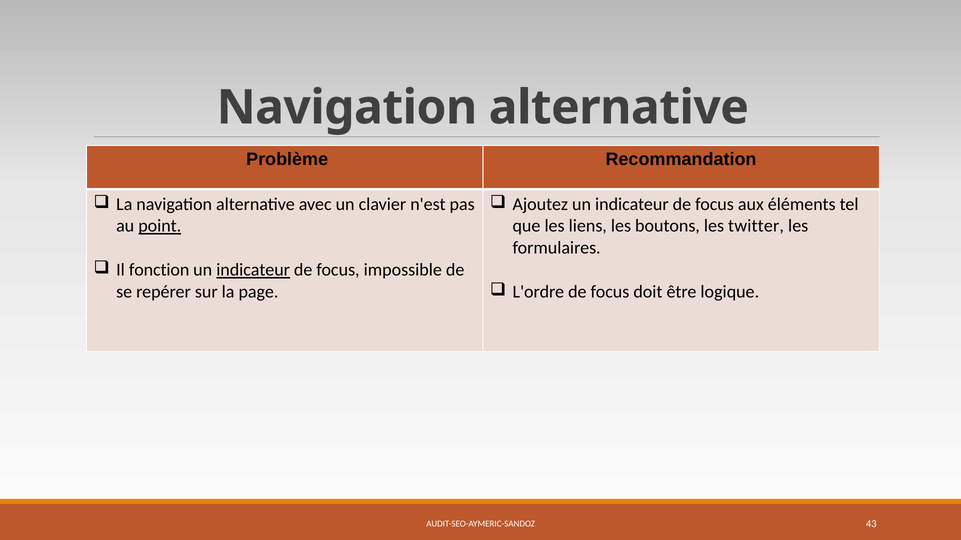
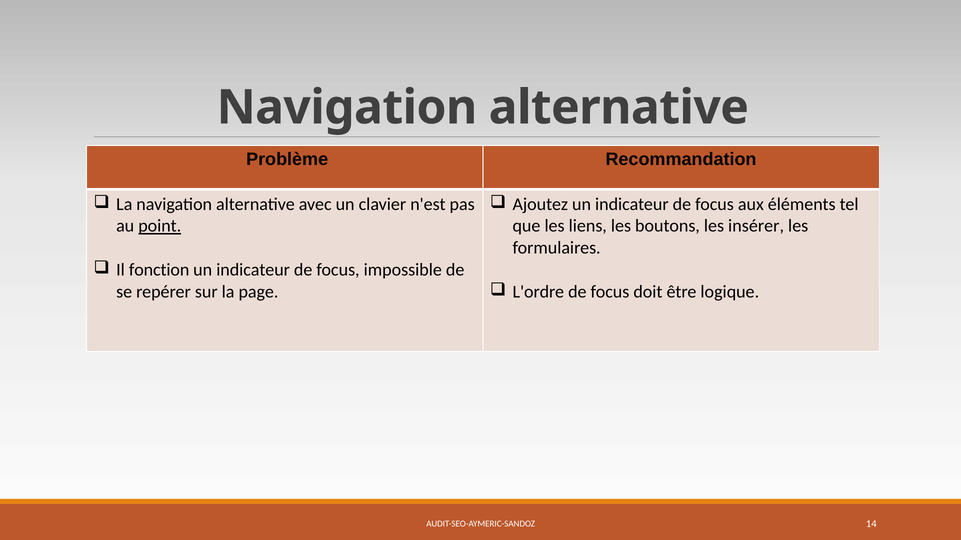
twitter: twitter -> insérer (756, 226)
indicateur underline: present -> none (253, 270)
43: 43 -> 14 (871, 524)
